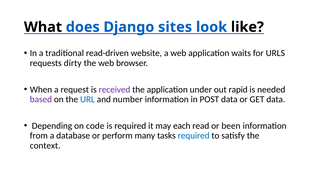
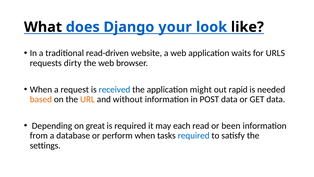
sites: sites -> your (175, 27)
received colour: purple -> blue (114, 89)
under: under -> might (201, 89)
based colour: purple -> orange (41, 99)
URL colour: blue -> orange (87, 99)
number: number -> without (128, 99)
code: code -> great (95, 126)
perform many: many -> when (145, 135)
context: context -> settings (45, 145)
